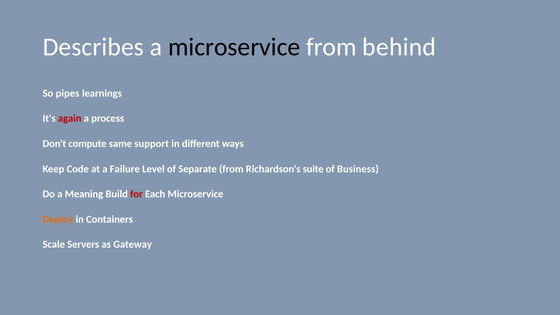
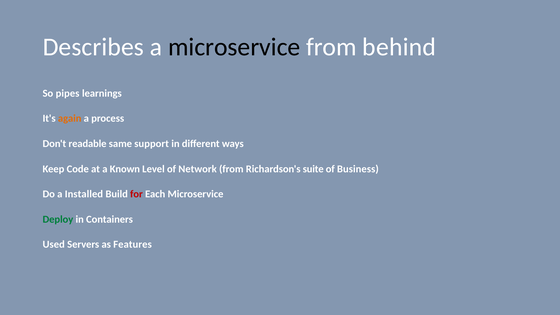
again colour: red -> orange (70, 119)
compute: compute -> readable (88, 144)
Failure: Failure -> Known (125, 169)
Separate: Separate -> Network (198, 169)
Meaning: Meaning -> Installed (84, 194)
Deploy colour: orange -> green (58, 219)
Scale: Scale -> Used (54, 245)
Gateway: Gateway -> Features (133, 245)
